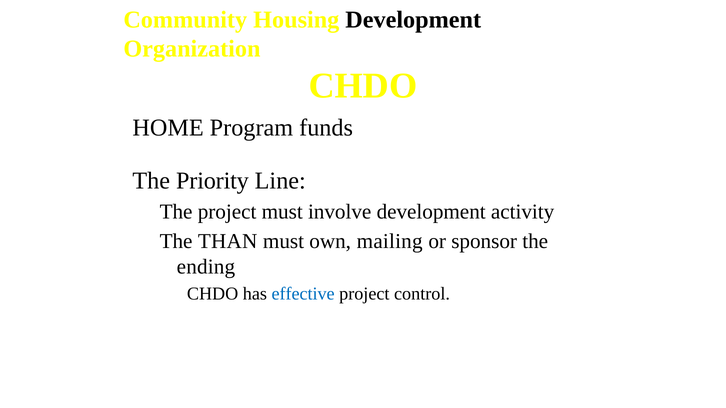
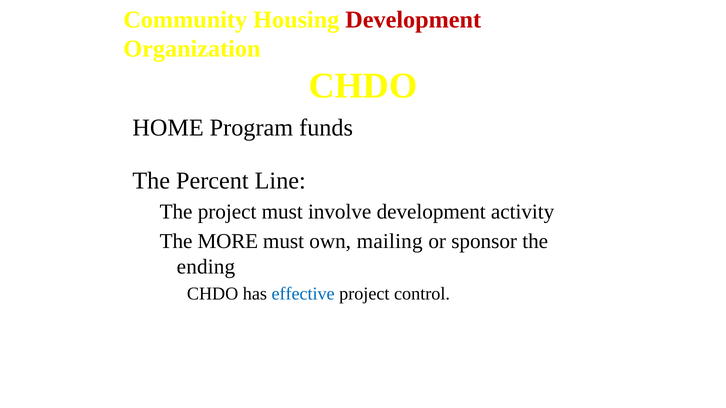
Development colour: black -> red (413, 20)
Priority: Priority -> Percent (212, 181)
THAN: THAN -> MORE (228, 242)
